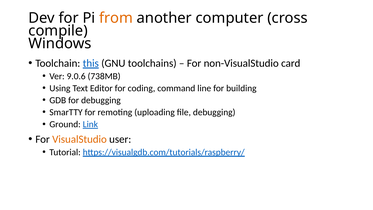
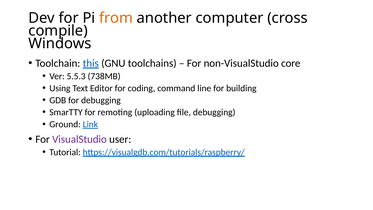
card: card -> core (291, 63)
9.0.6: 9.0.6 -> 5.5.3 (76, 76)
VisualStudio colour: orange -> purple (79, 139)
